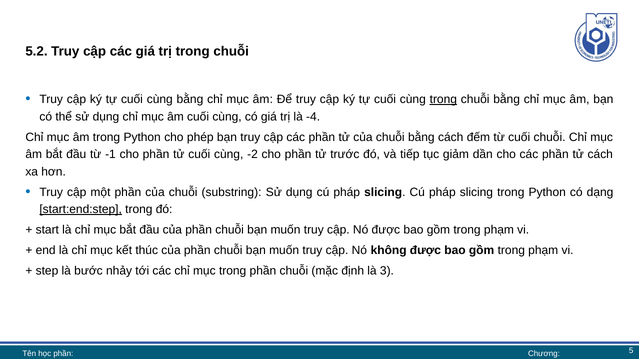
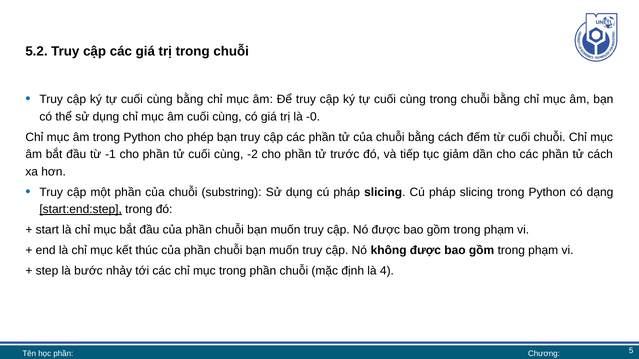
trong underline: present -> none (443, 99)
-4: -4 -> -0 (313, 117)
3: 3 -> 4 (387, 271)
